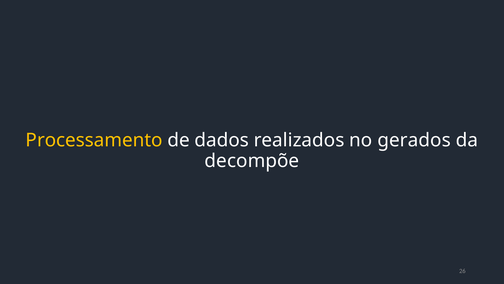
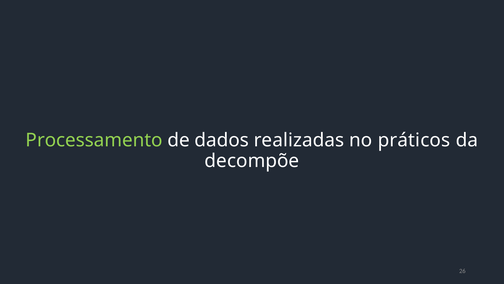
Processamento colour: yellow -> light green (94, 140)
realizados: realizados -> realizadas (299, 140)
gerados: gerados -> práticos (414, 140)
